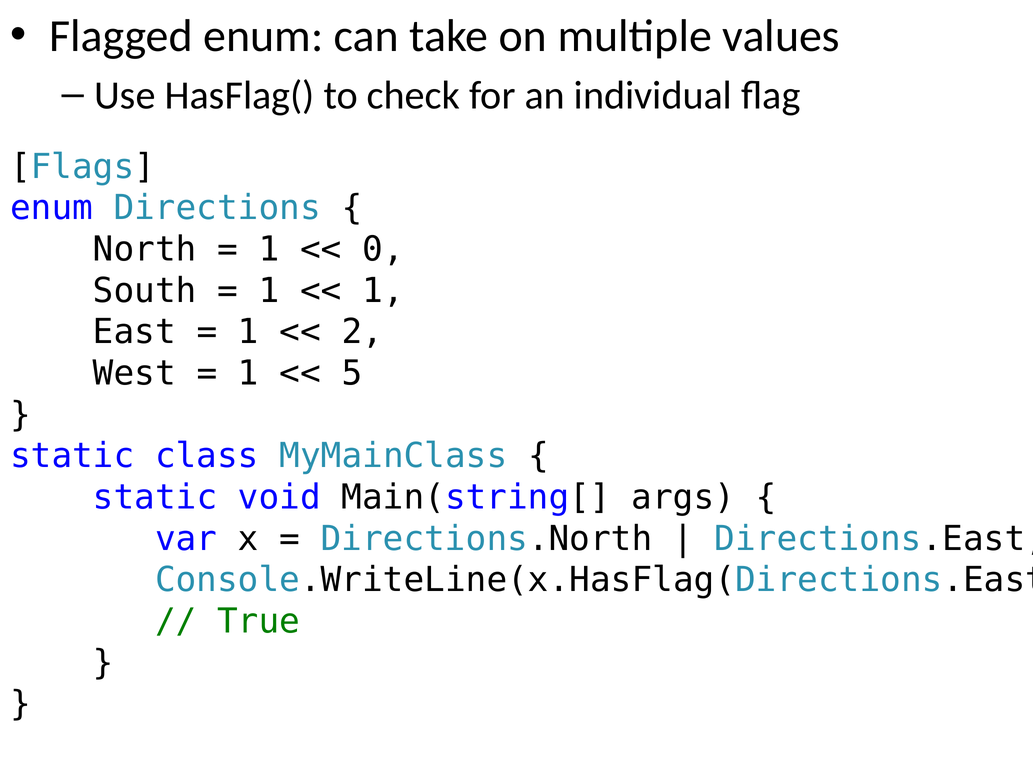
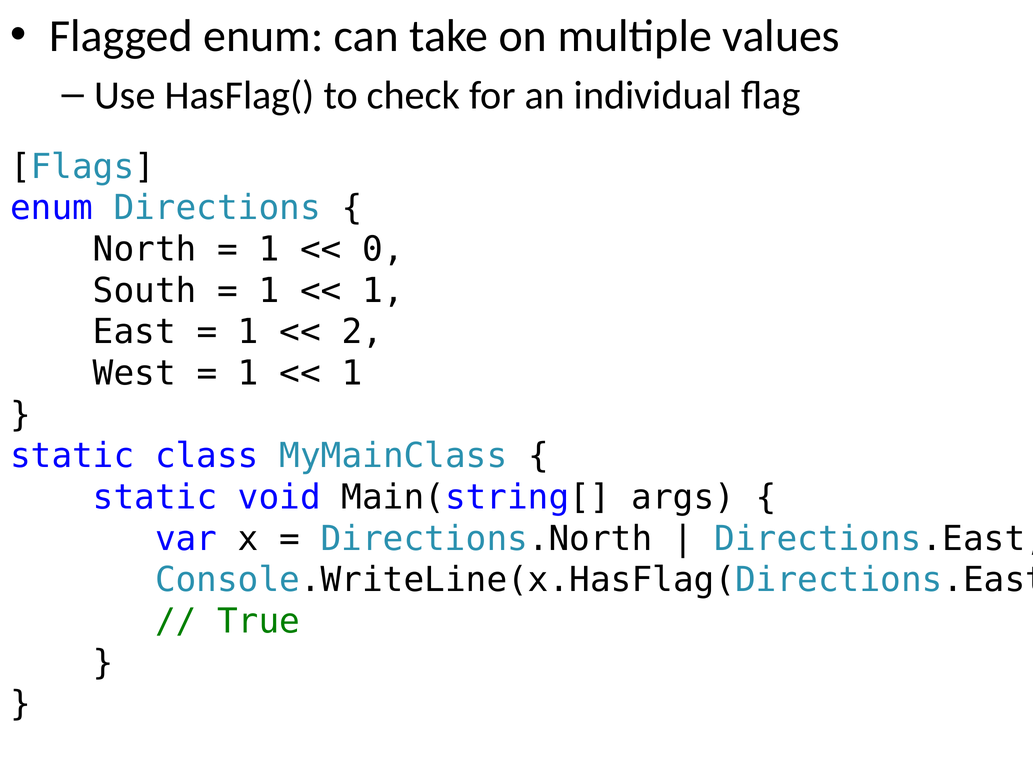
5: 5 -> 1 (352, 373)
